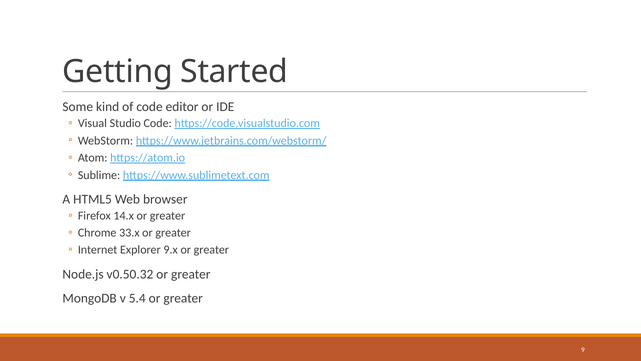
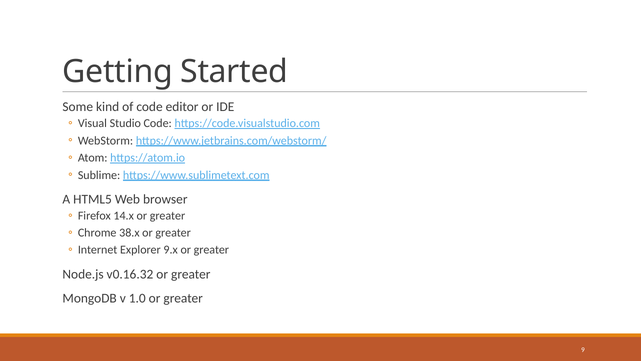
33.x: 33.x -> 38.x (129, 233)
v0.50.32: v0.50.32 -> v0.16.32 (130, 274)
5.4: 5.4 -> 1.0 (137, 298)
